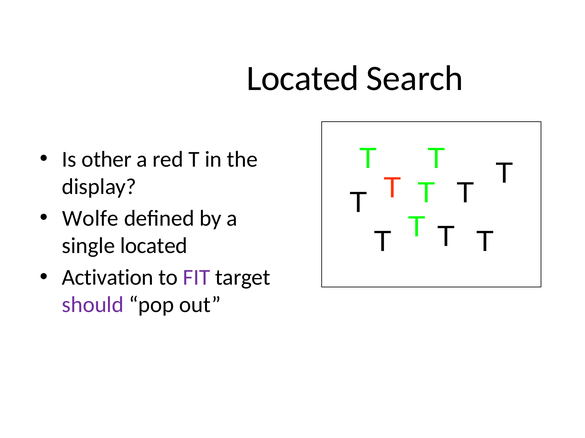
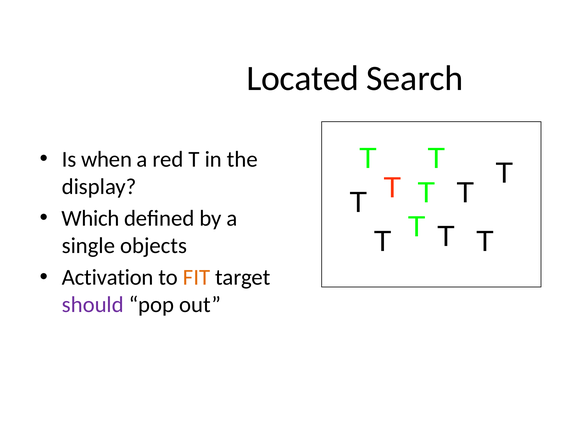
other: other -> when (107, 160)
Wolfe: Wolfe -> Which (91, 219)
single located: located -> objects (154, 246)
FIT colour: purple -> orange (197, 278)
